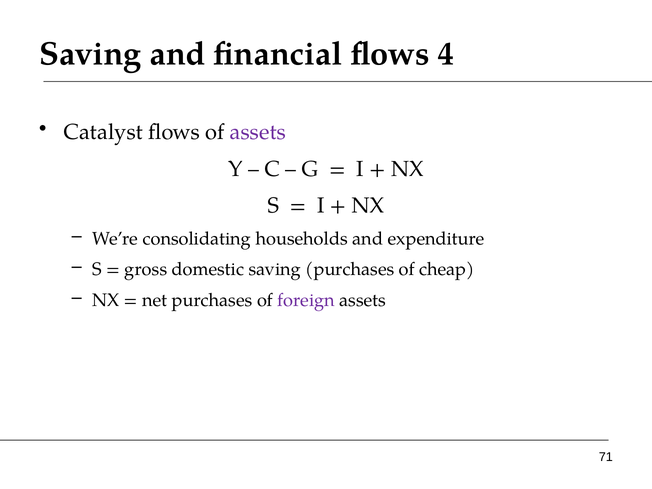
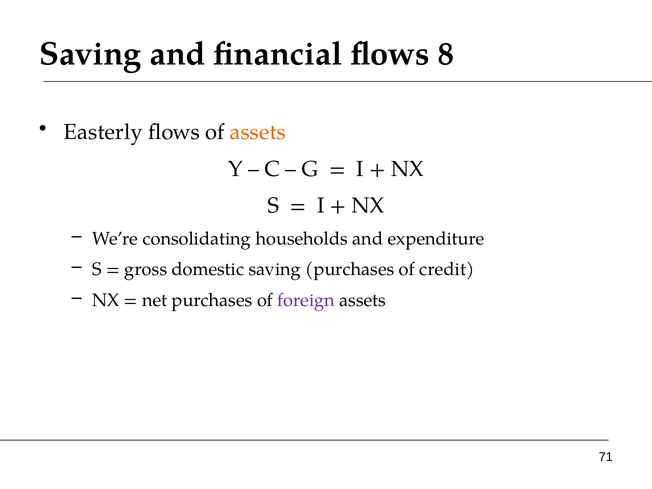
4: 4 -> 8 (446, 54)
Catalyst: Catalyst -> Easterly (103, 132)
assets colour: purple -> orange (258, 132)
cheap: cheap -> credit (447, 269)
